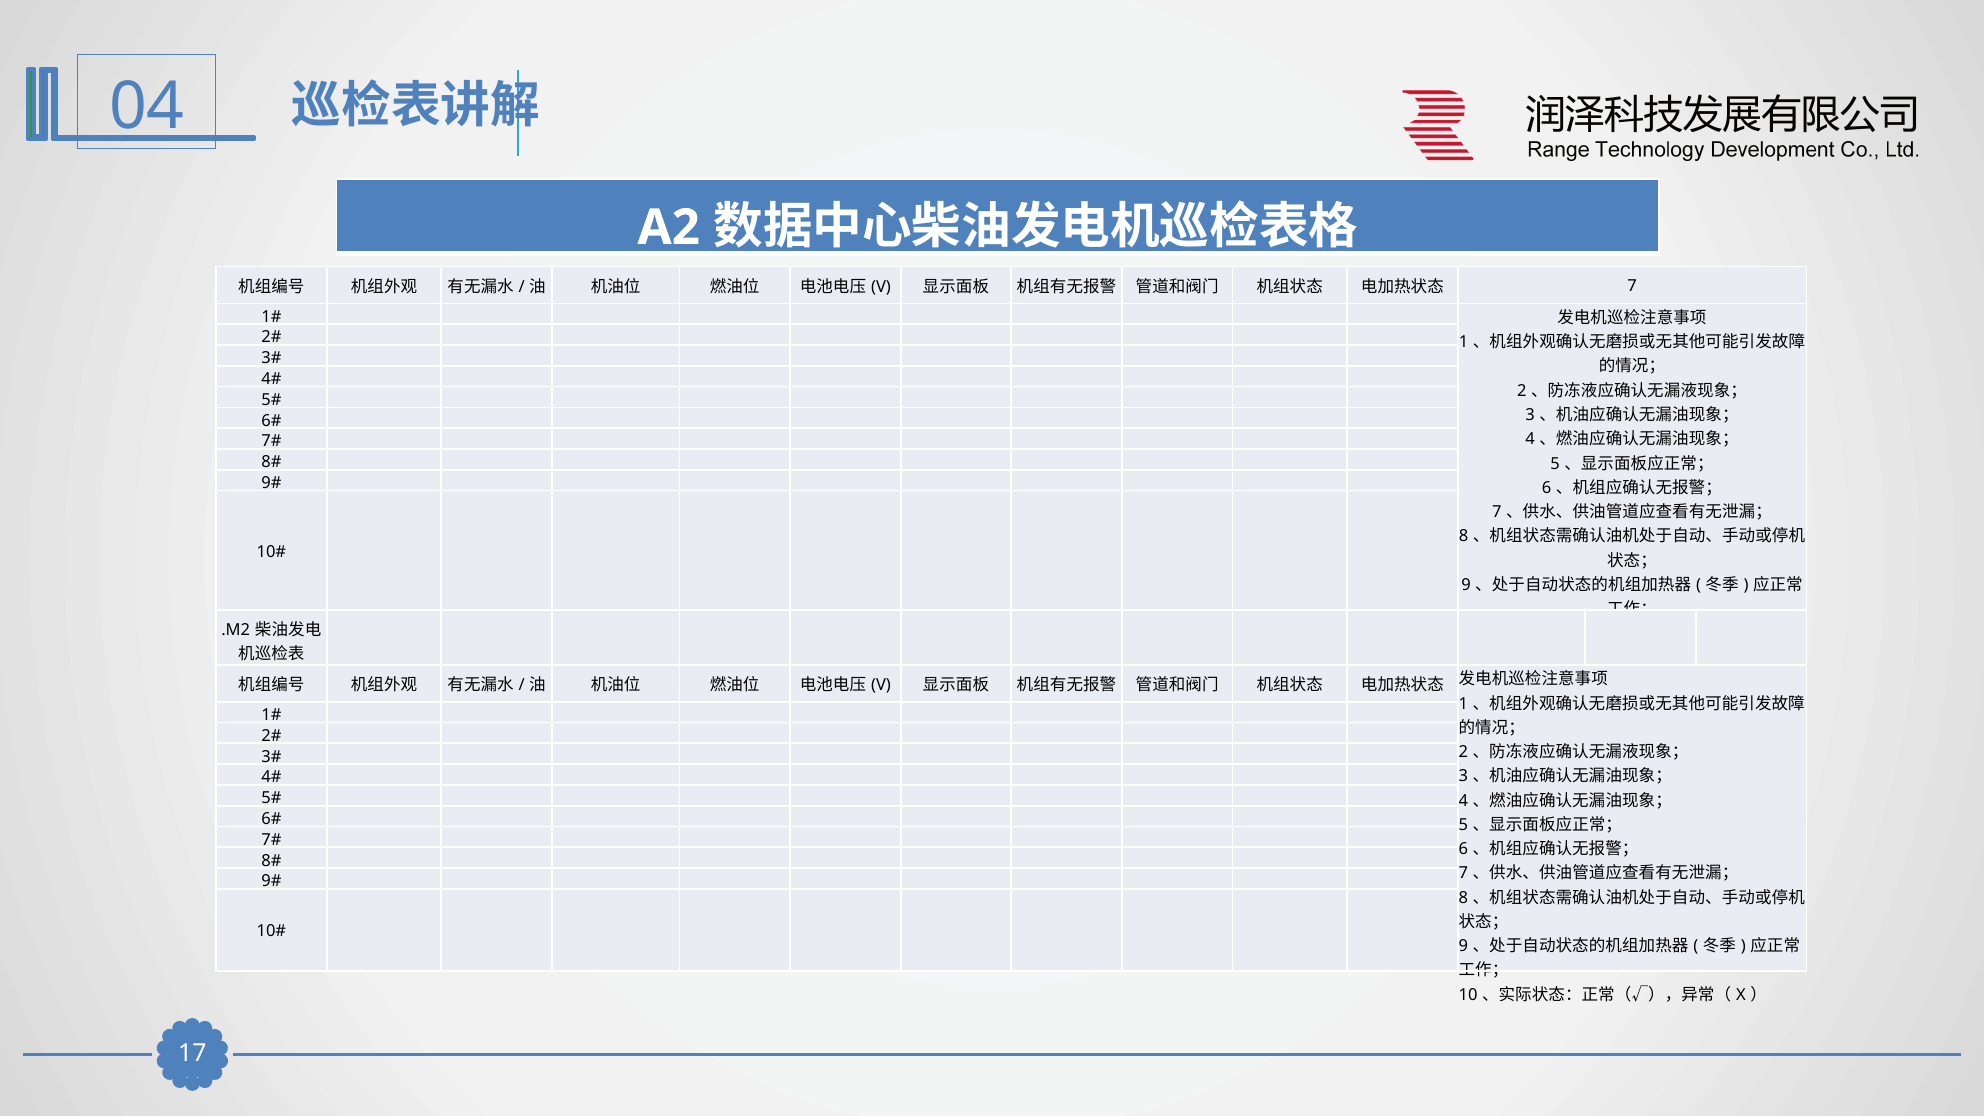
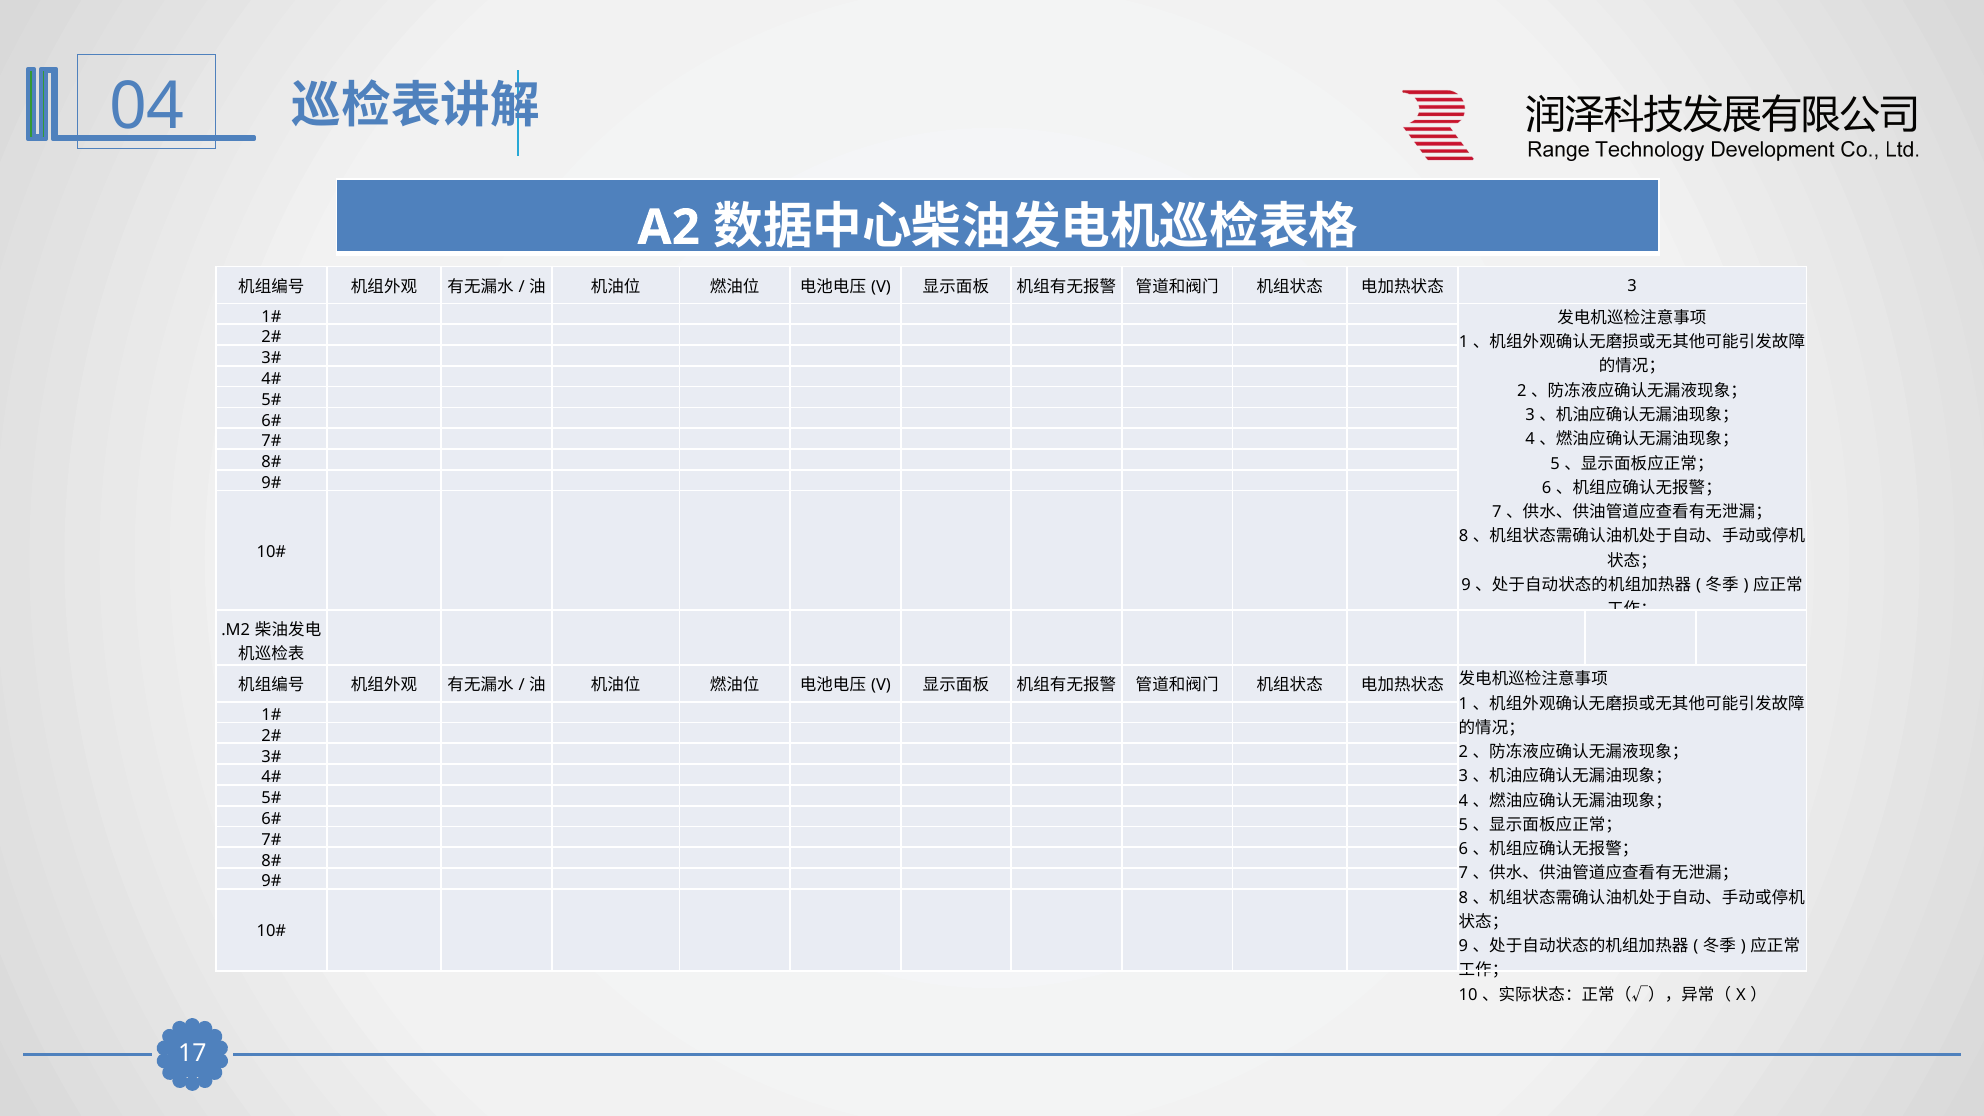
7: 7 -> 3 (1632, 286)
